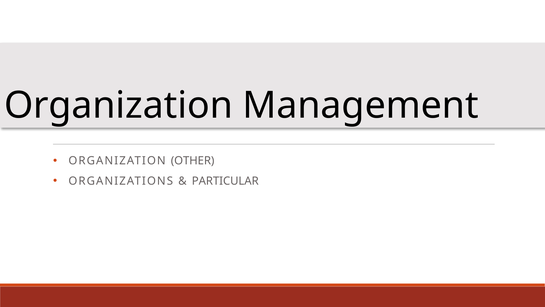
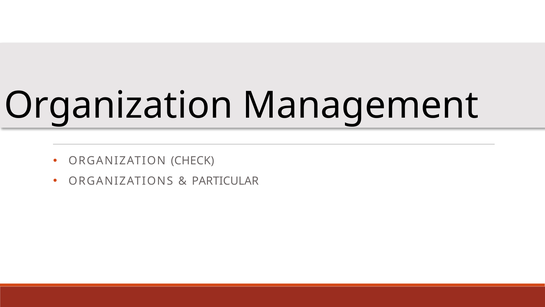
OTHER: OTHER -> CHECK (193, 161)
